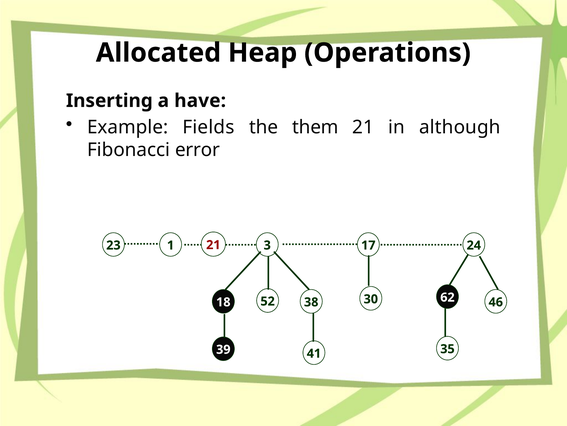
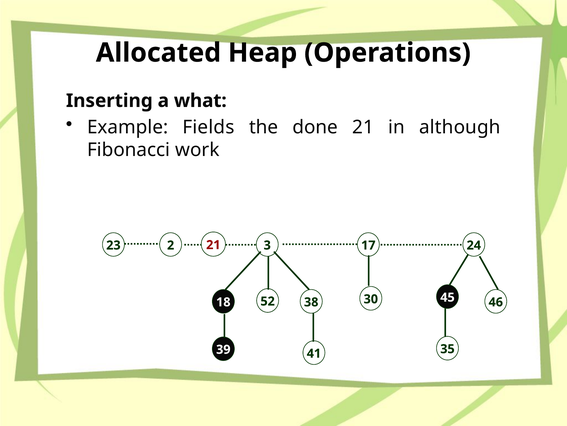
have: have -> what (200, 101)
them: them -> done (315, 127)
error: error -> work (197, 150)
1: 1 -> 2 (171, 245)
62: 62 -> 45 (447, 297)
